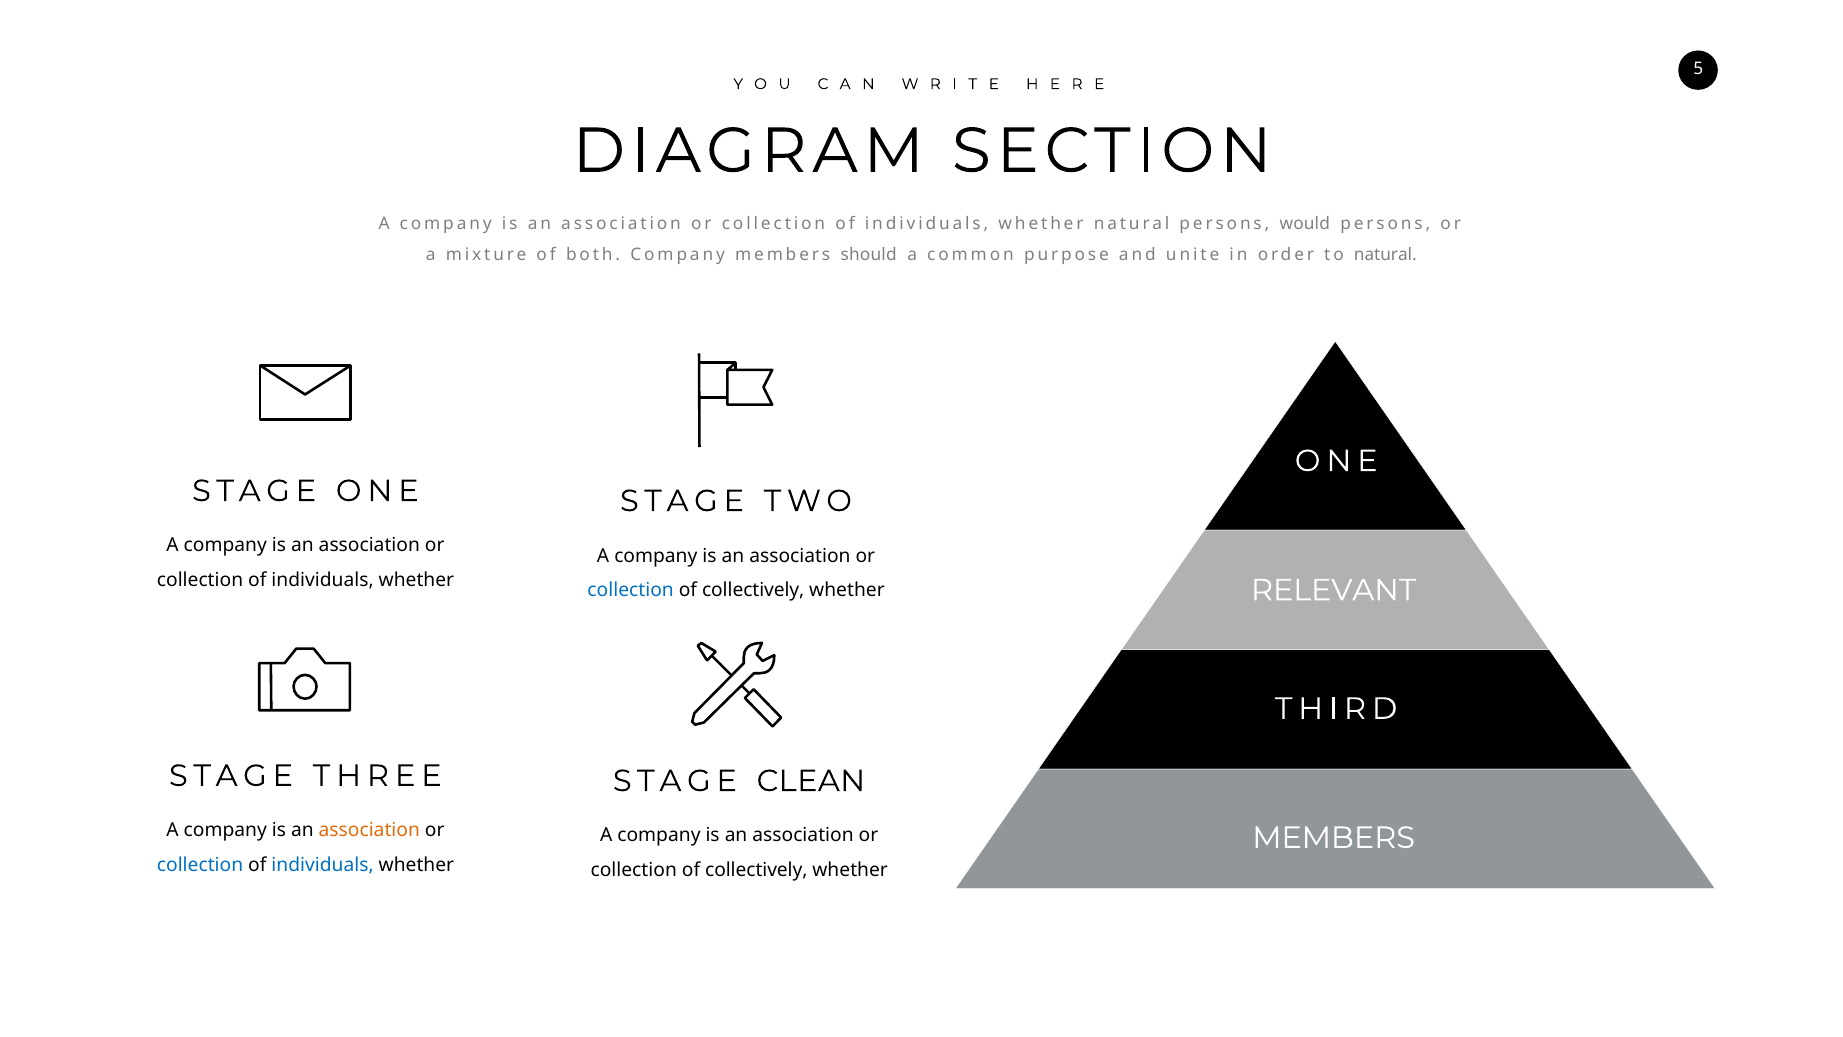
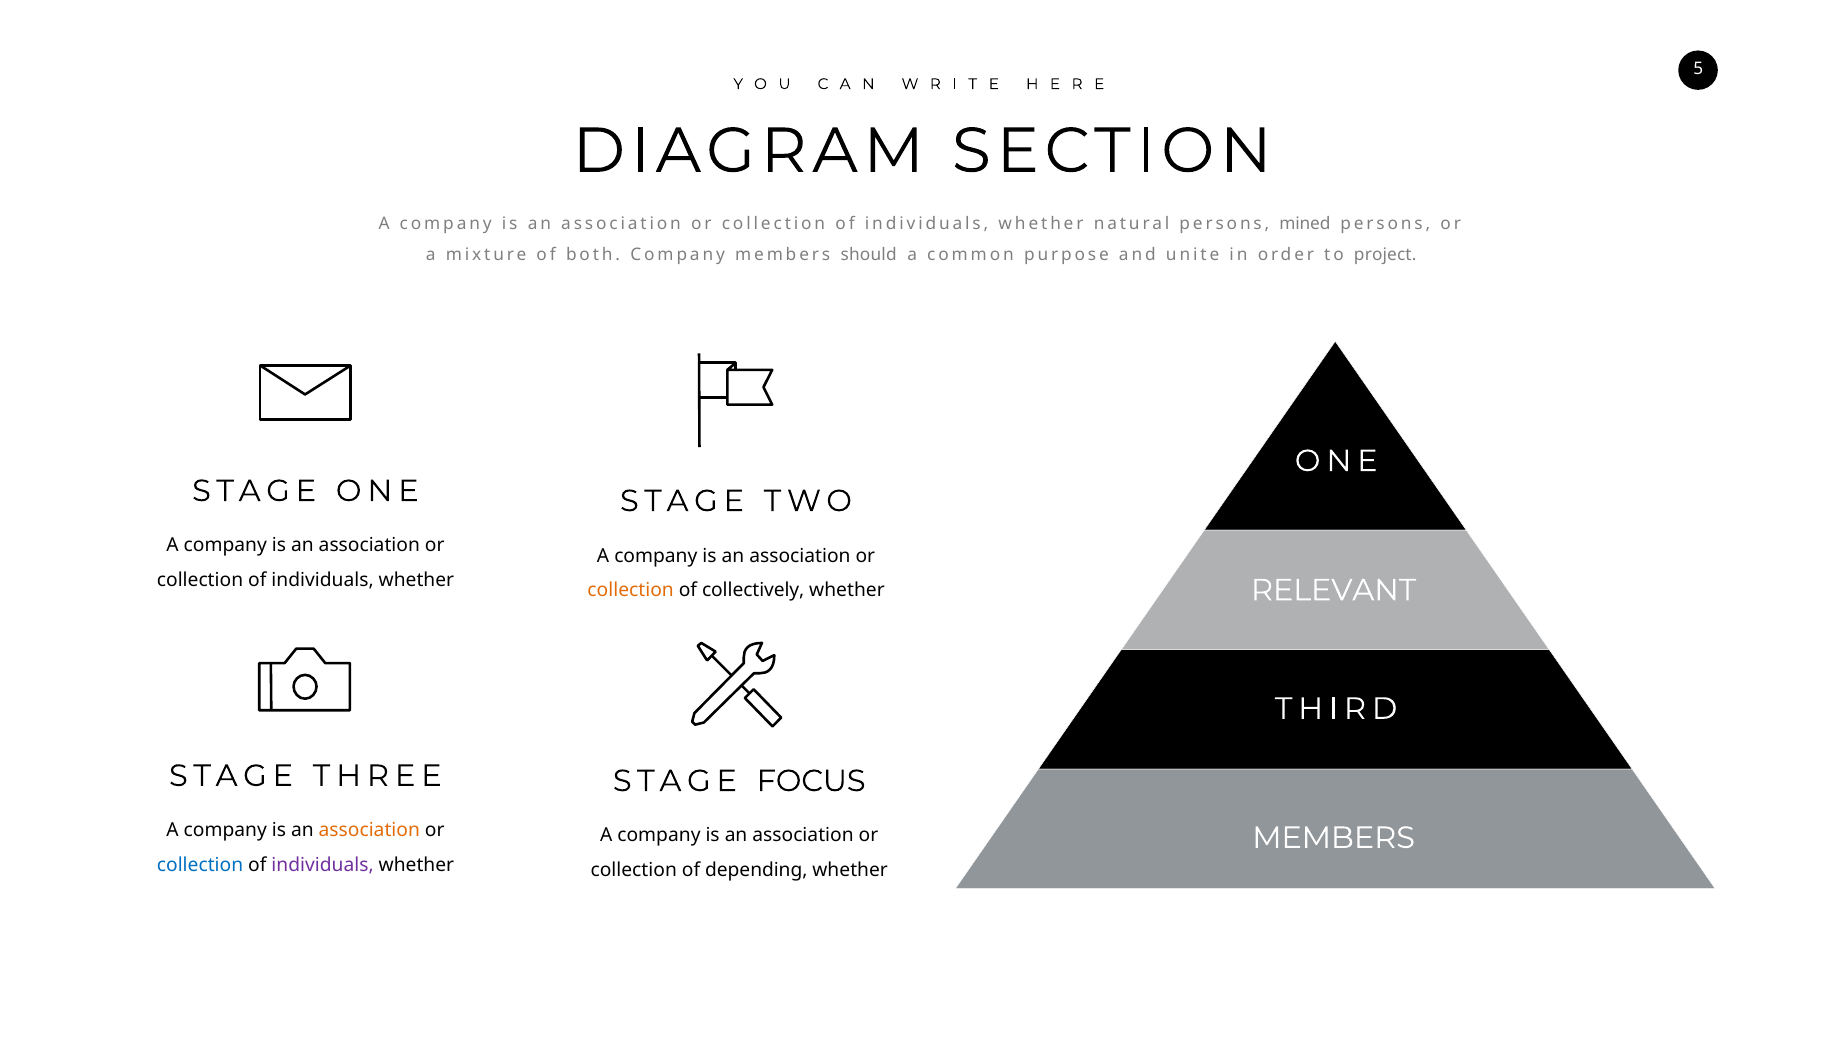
would: would -> mined (1305, 223)
to natural: natural -> project (1385, 254)
collection colour: blue -> orange (631, 590)
CLEAN: CLEAN -> FOCUS (811, 781)
individuals colour: blue -> purple (323, 865)
collectively: collectively -> depending (756, 870)
